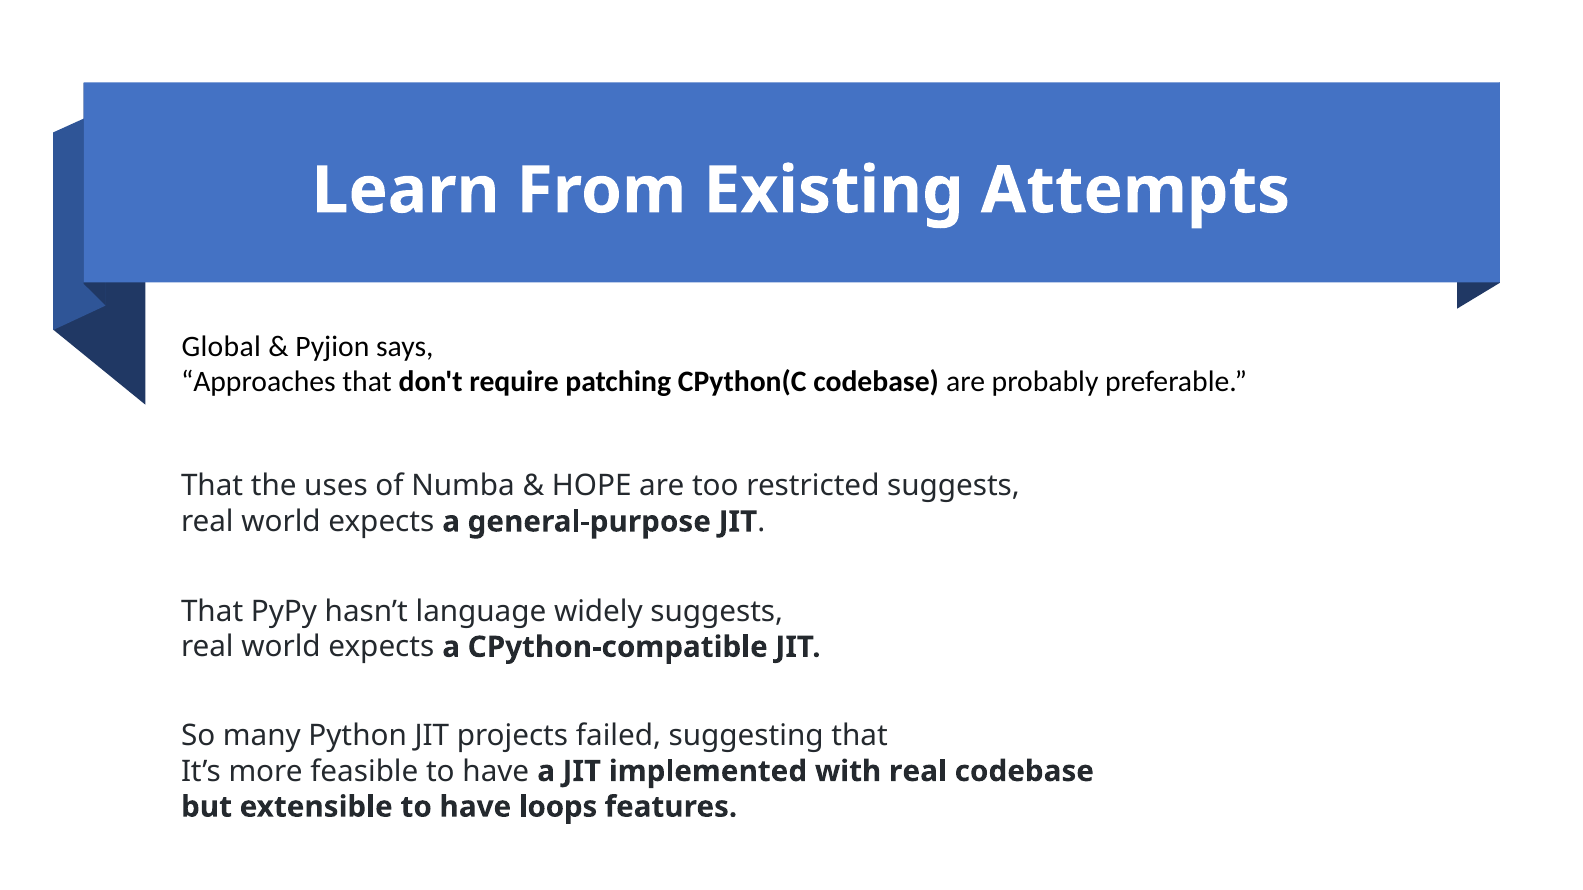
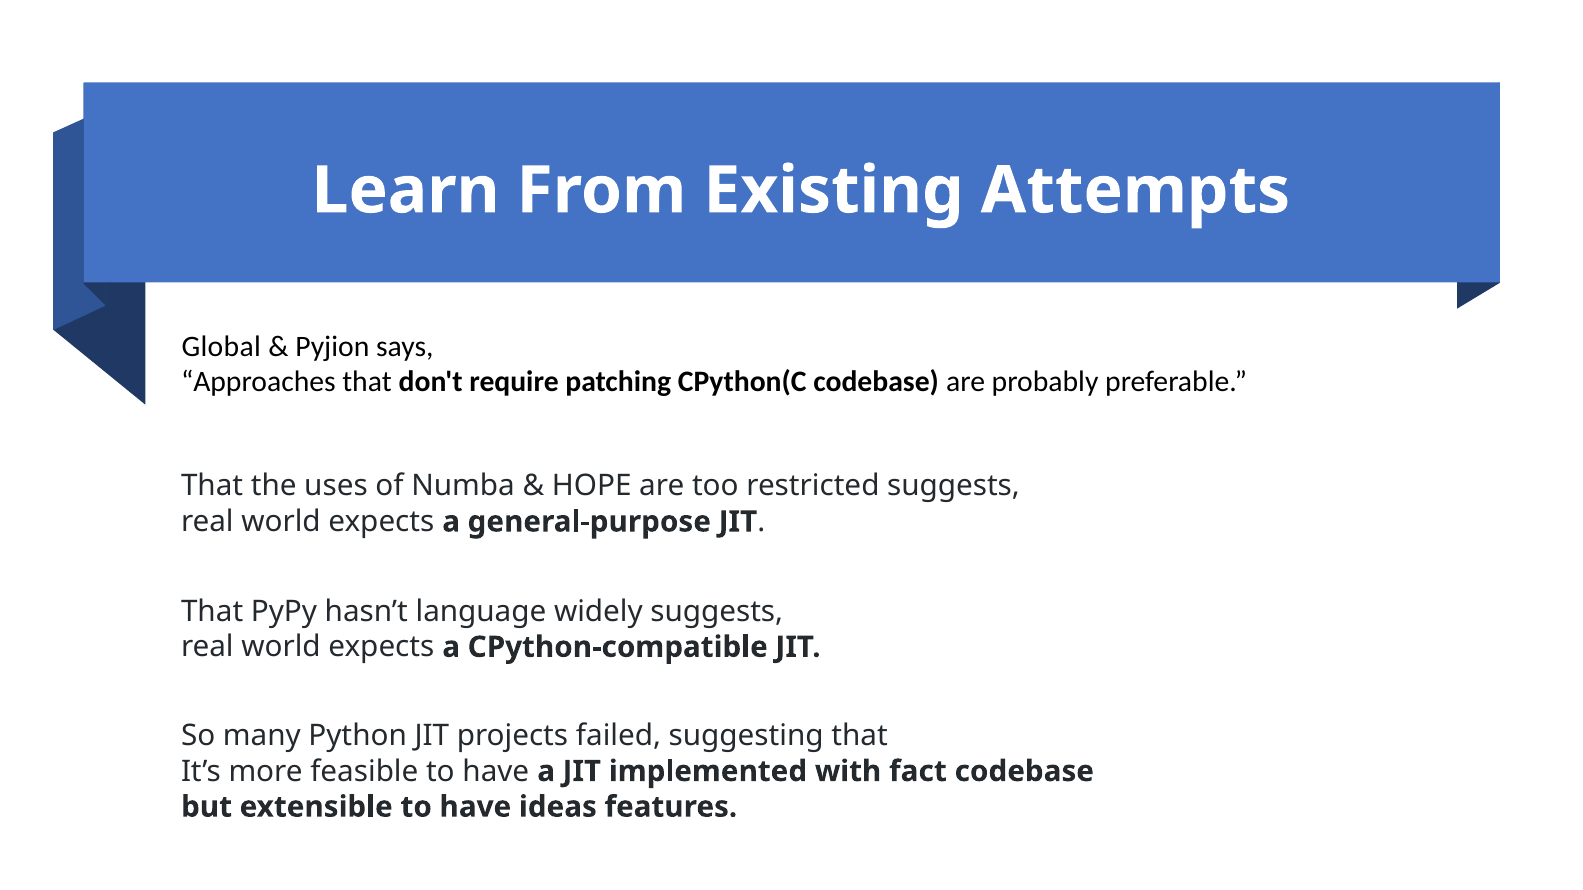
with real: real -> fact (918, 772)
loops: loops -> ideas (558, 807)
